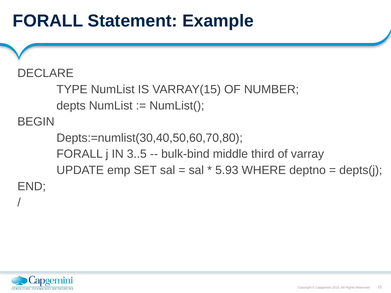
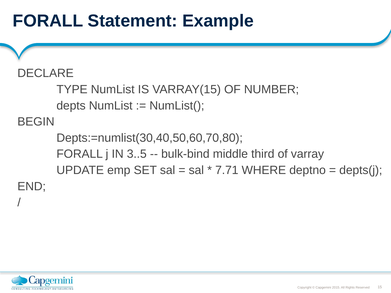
5.93: 5.93 -> 7.71 (227, 170)
